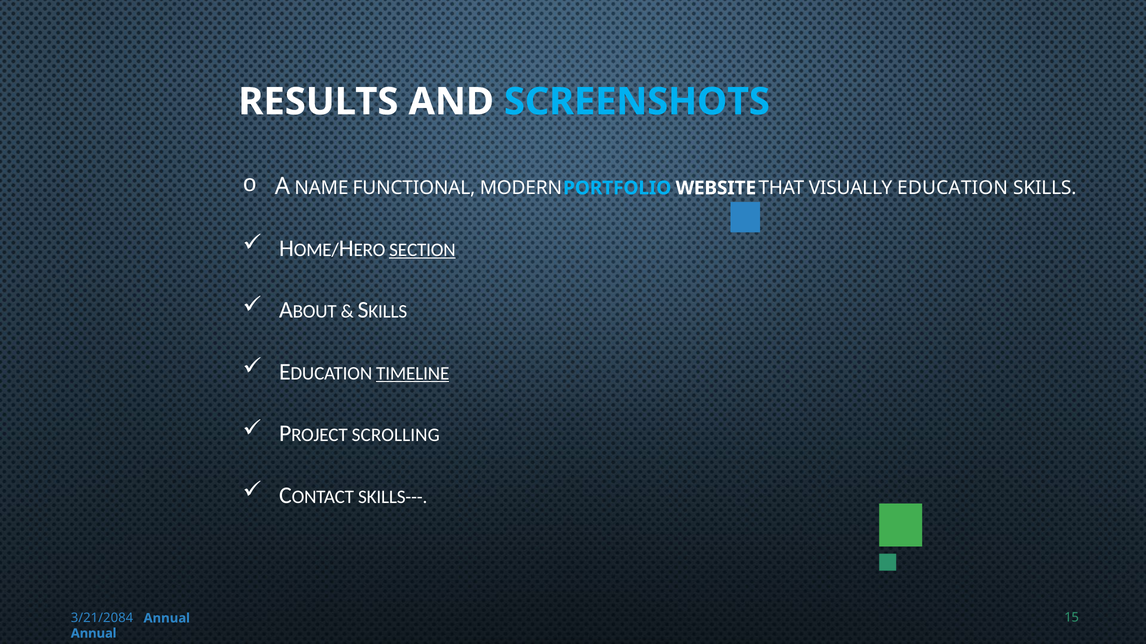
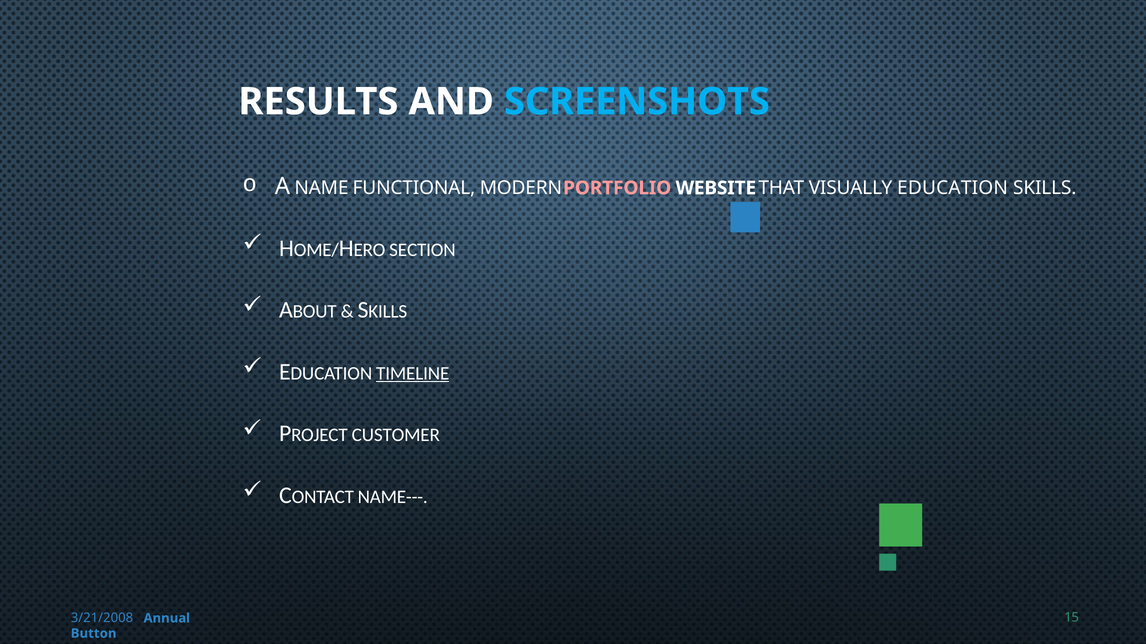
PORTFOLIO colour: light blue -> pink (617, 188)
SECTION underline: present -> none (422, 250)
SCROLLING: SCROLLING -> CUSTOMER (396, 436)
SKILLS---: SKILLS--- -> NAME--- (393, 497)
3/21/2084: 3/21/2084 -> 3/21/2008 (102, 619)
Annual: Annual -> Button (94, 634)
